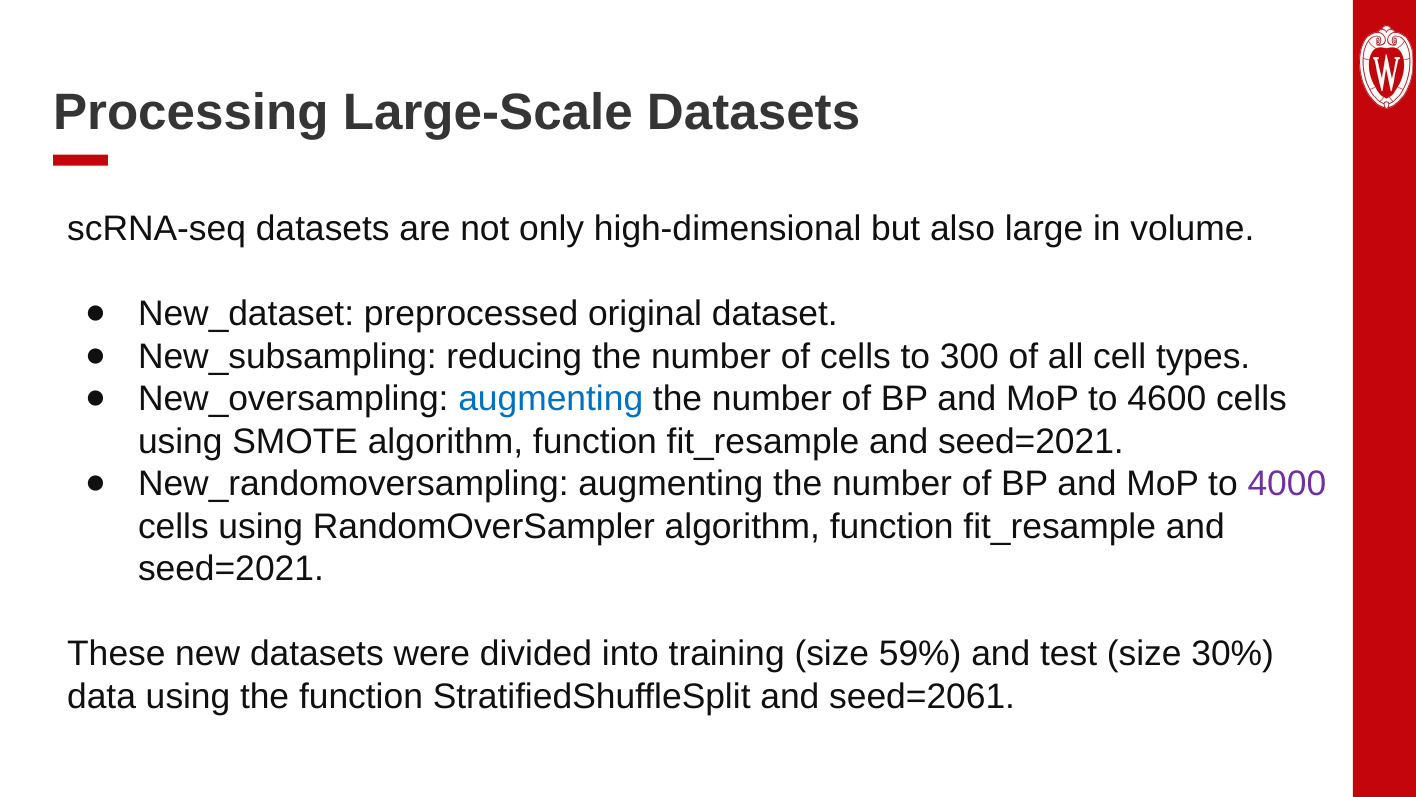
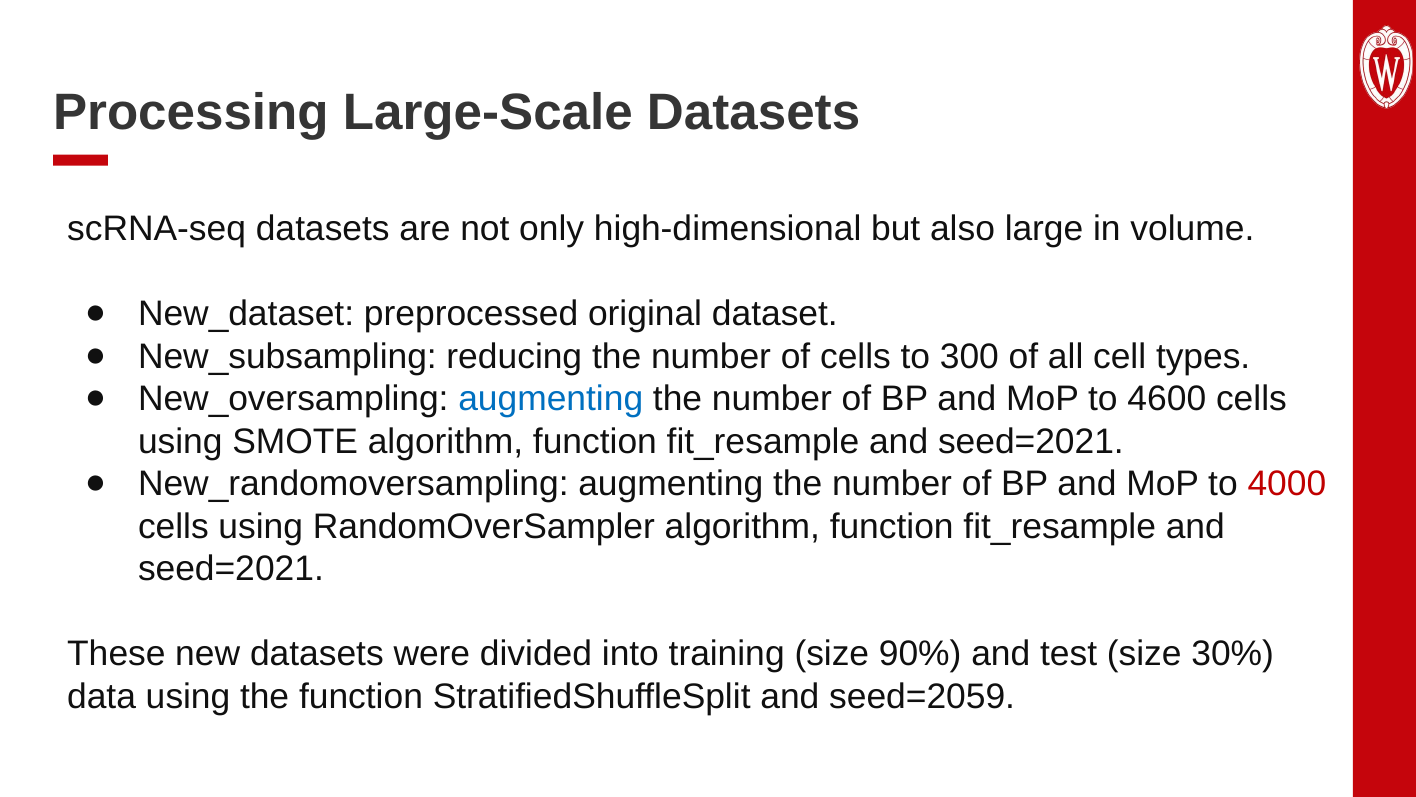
4000 colour: purple -> red (1287, 484)
59%: 59% -> 90% (920, 654)
seed=2061: seed=2061 -> seed=2059 (922, 696)
